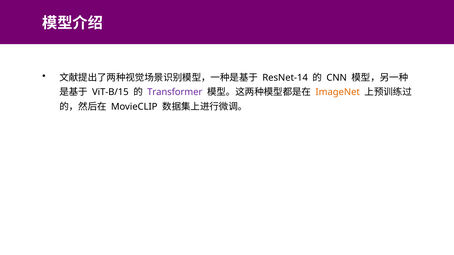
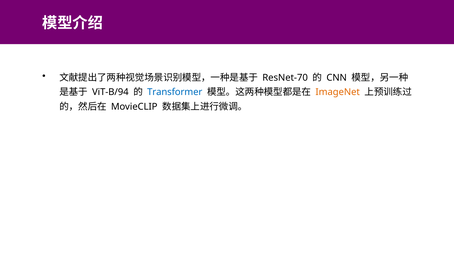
ResNet-14: ResNet-14 -> ResNet-70 (285, 78)
ViT-B/15: ViT-B/15 -> ViT-B/94 (110, 92)
Transformer colour: purple -> blue (175, 92)
